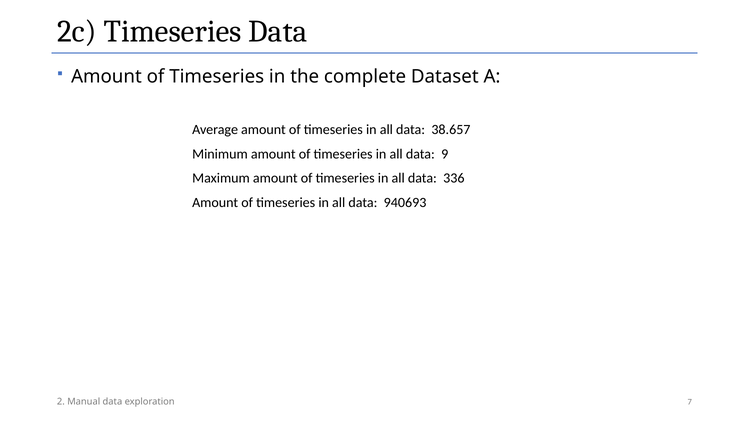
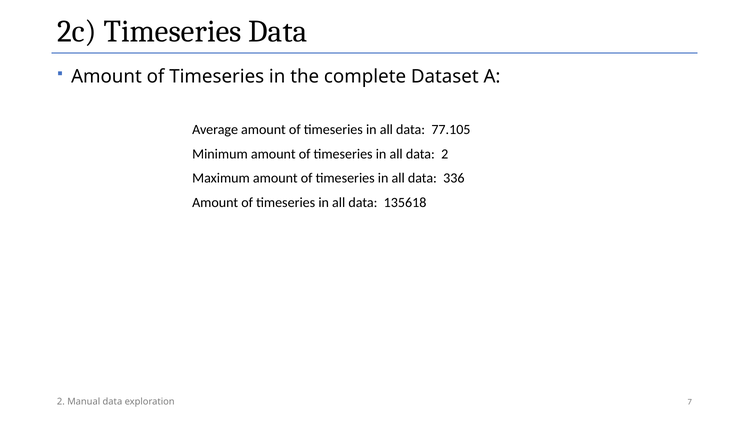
38.657: 38.657 -> 77.105 (451, 130)
data 9: 9 -> 2 (445, 154)
940693: 940693 -> 135618 (405, 203)
